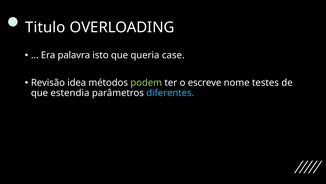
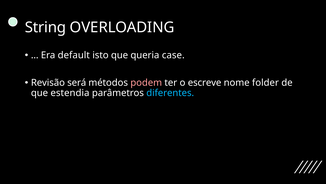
Titulo: Titulo -> String (45, 27)
palavra: palavra -> default (74, 55)
idea: idea -> será (77, 82)
podem colour: light green -> pink (146, 82)
testes: testes -> folder (265, 82)
